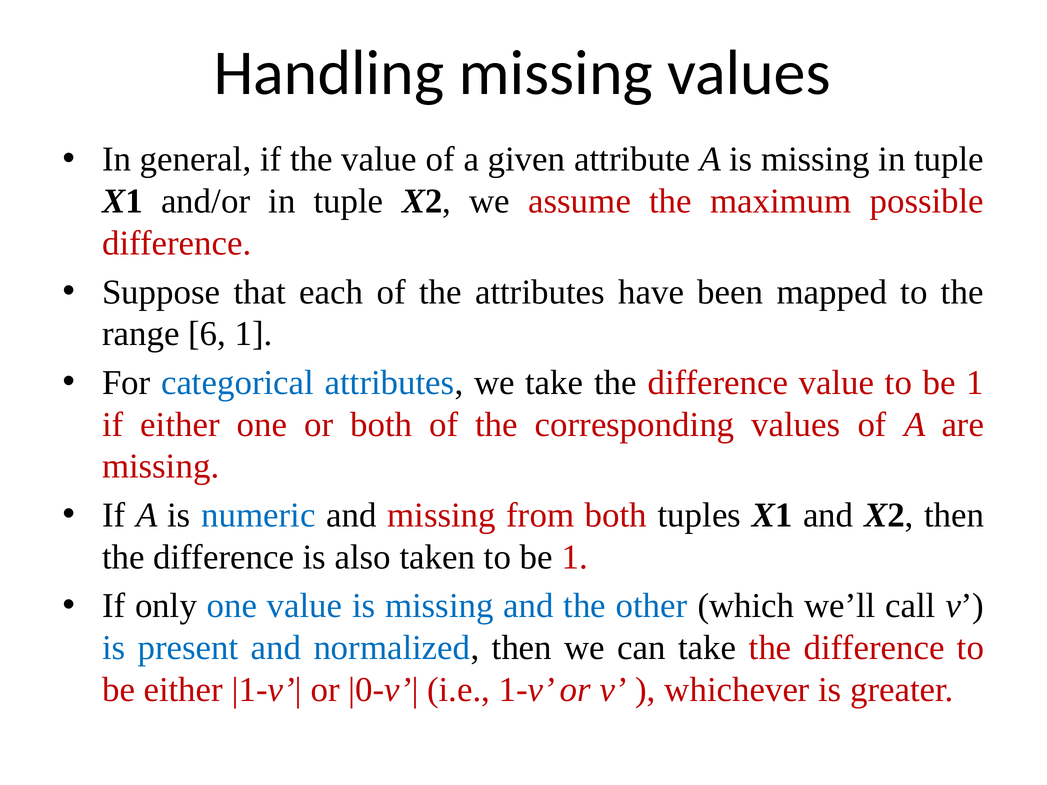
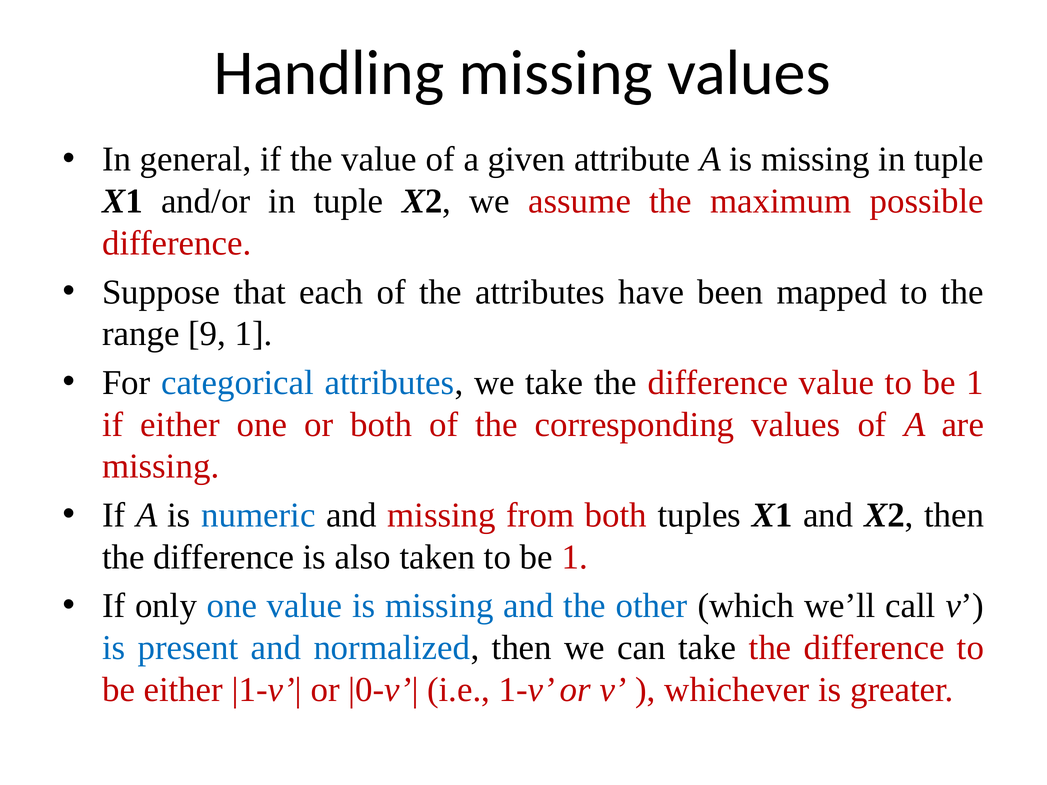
6: 6 -> 9 (207, 334)
